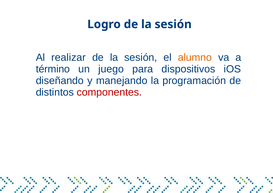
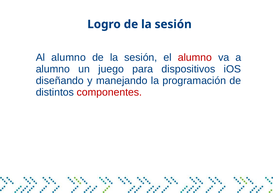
Al realizar: realizar -> alumno (69, 58)
alumno colour: orange -> red (195, 58)
término: término -> alumno (53, 69)
